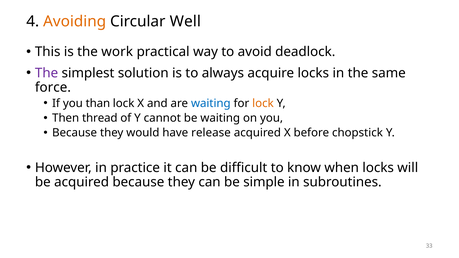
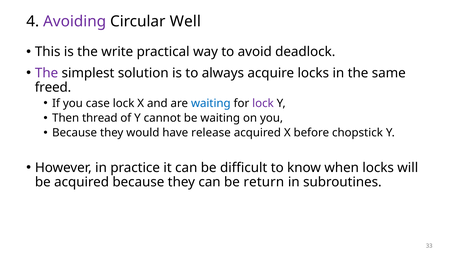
Avoiding colour: orange -> purple (75, 21)
work: work -> write (117, 52)
force: force -> freed (53, 88)
than: than -> case (98, 103)
lock colour: orange -> purple (263, 103)
simple: simple -> return (264, 182)
